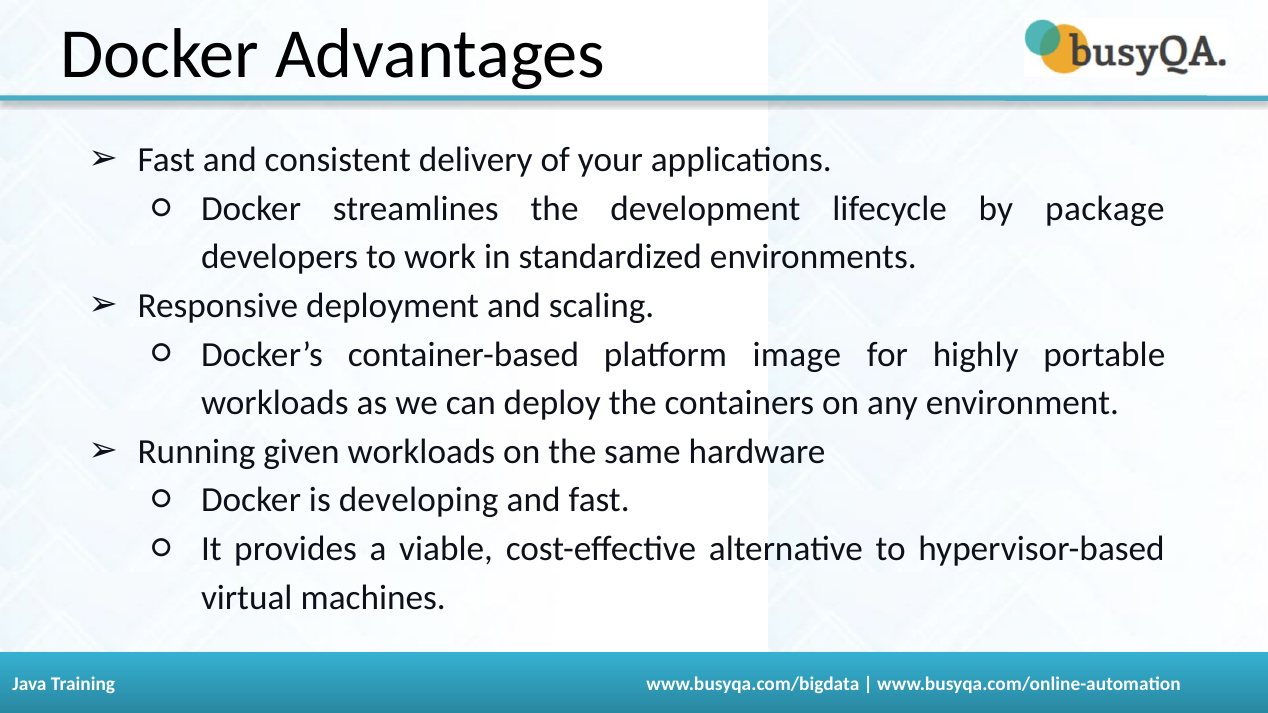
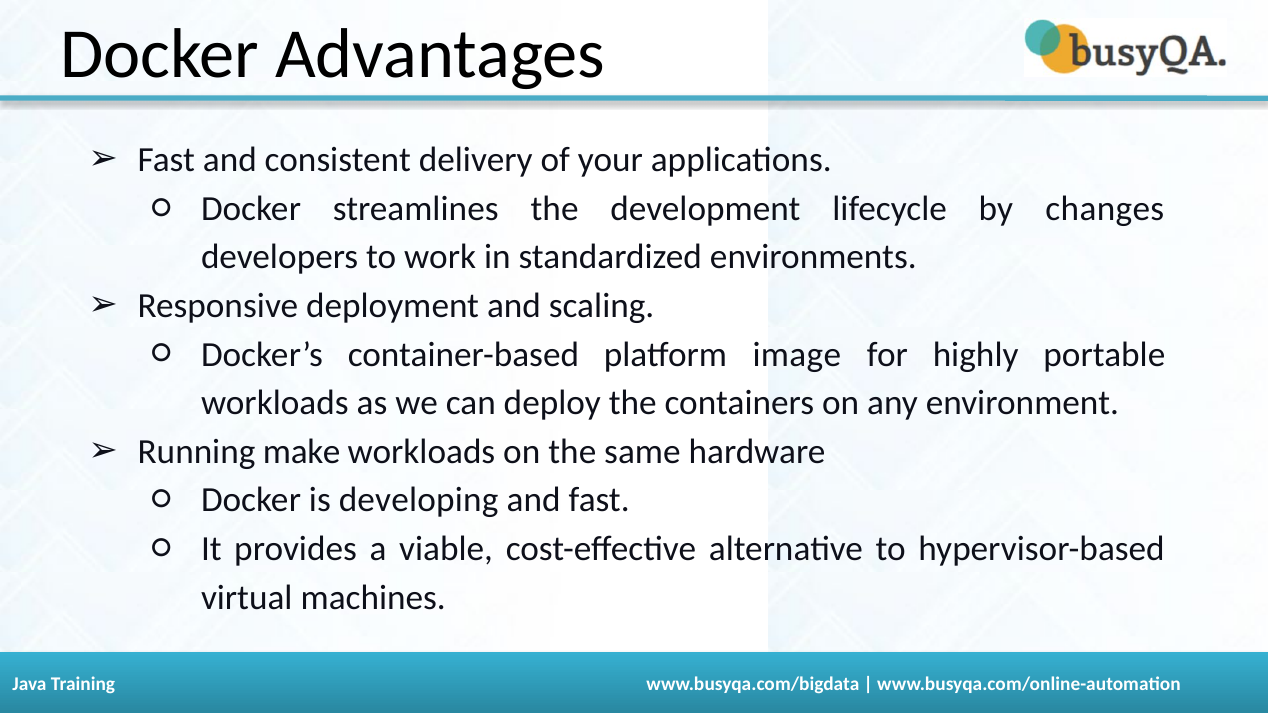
package: package -> changes (1105, 209)
given: given -> make (302, 452)
